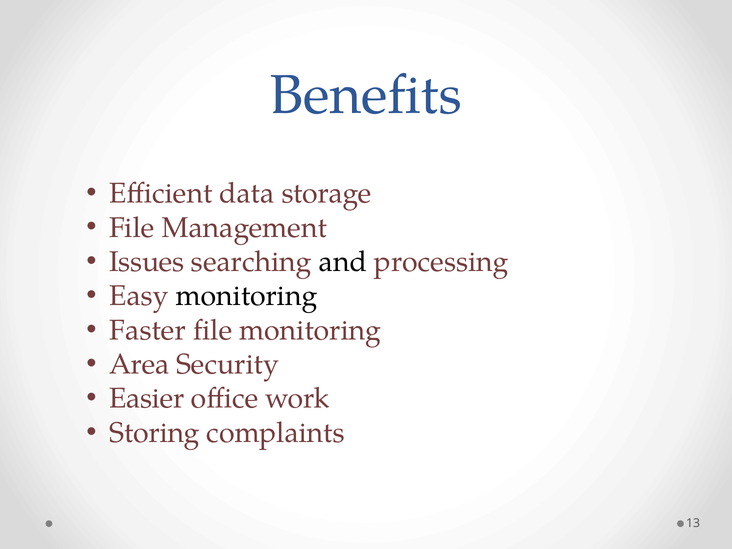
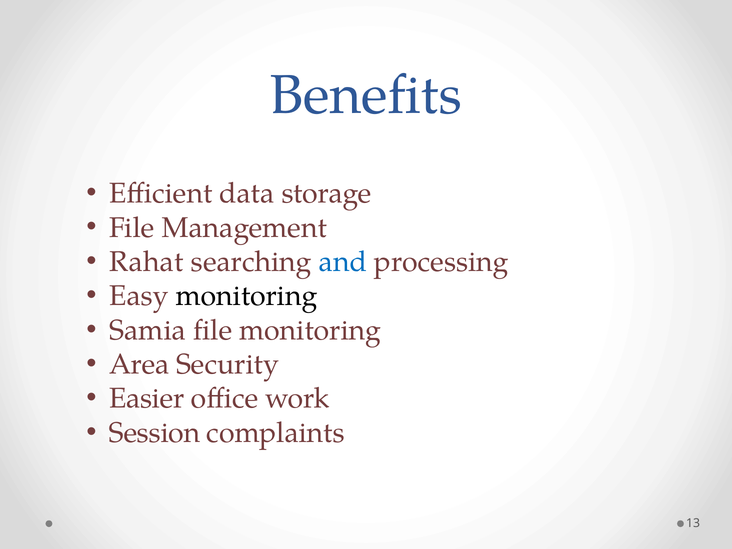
Issues: Issues -> Rahat (147, 262)
and colour: black -> blue (343, 262)
Faster: Faster -> Samia (148, 330)
Storing: Storing -> Session (155, 433)
